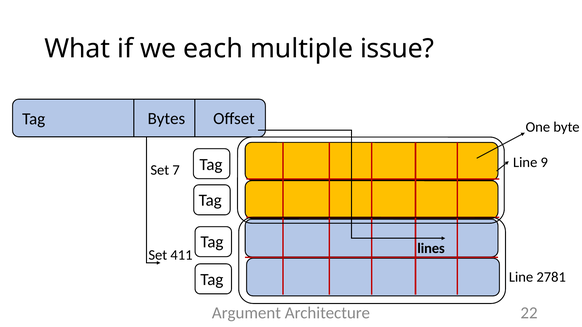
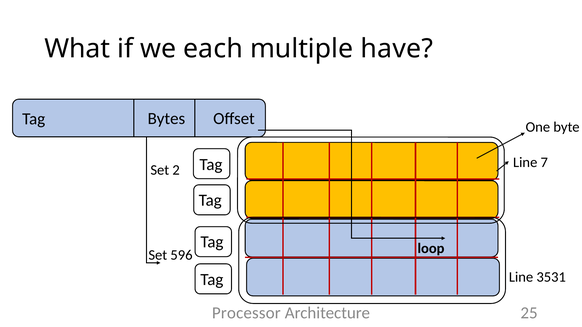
issue: issue -> have (397, 49)
9: 9 -> 7 (544, 162)
7: 7 -> 2 (176, 170)
lines: lines -> loop (431, 249)
411: 411 -> 596 (181, 255)
2781: 2781 -> 3531 (551, 277)
Argument: Argument -> Processor (246, 313)
22: 22 -> 25 (529, 313)
